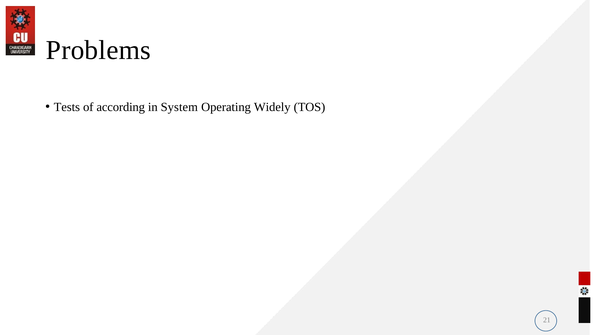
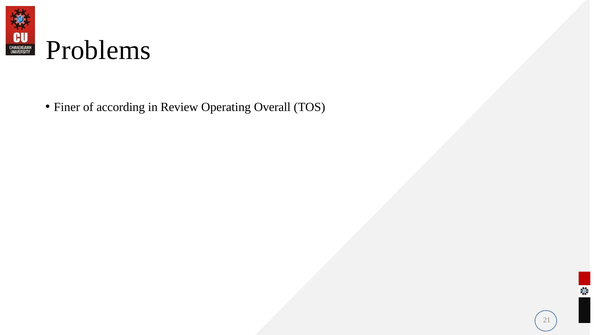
Tests: Tests -> Finer (67, 107)
System: System -> Review (179, 107)
Widely: Widely -> Overall (272, 107)
